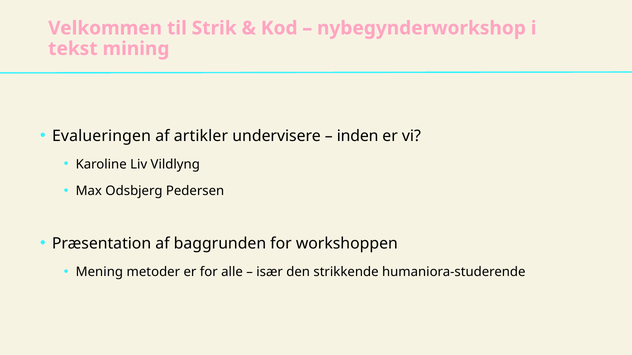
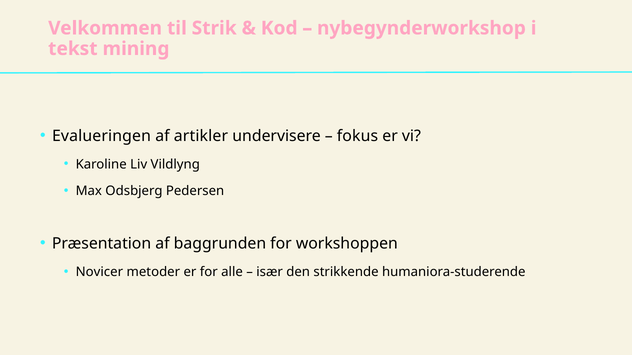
inden: inden -> fokus (357, 136)
Mening: Mening -> Novicer (99, 272)
